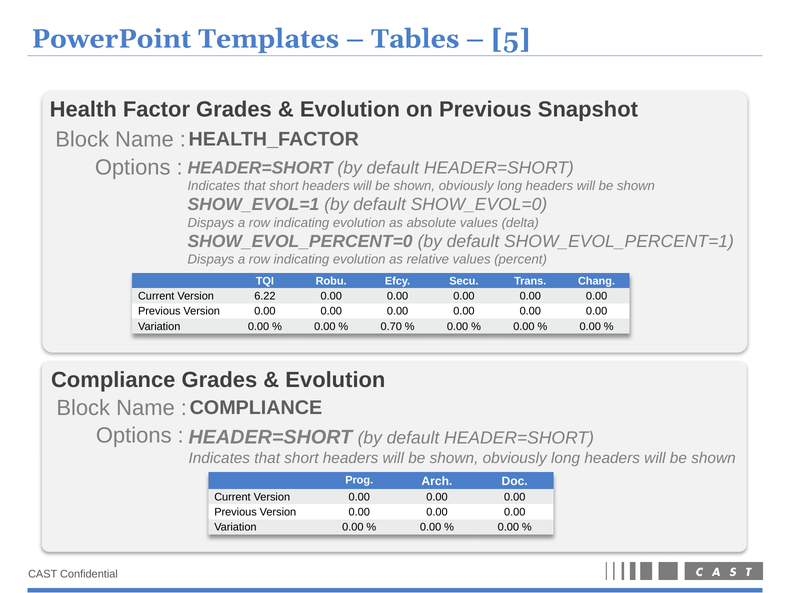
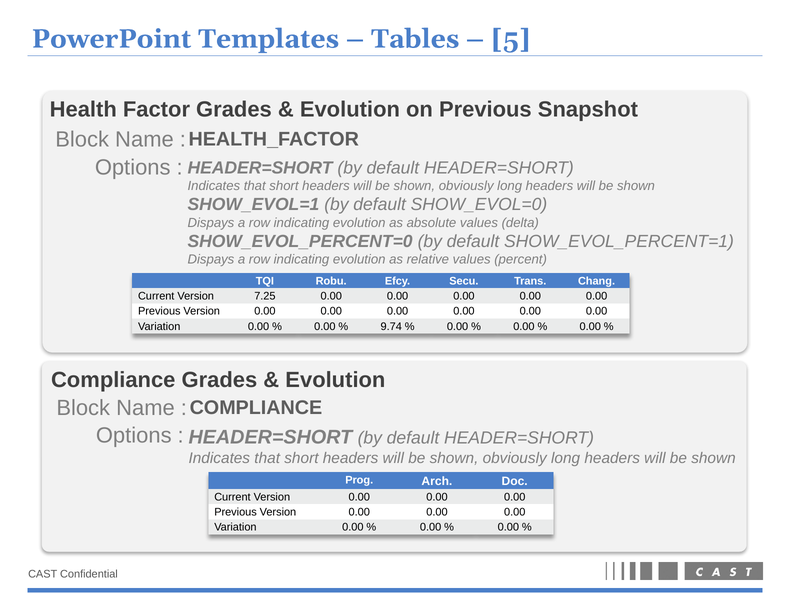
6.22: 6.22 -> 7.25 (265, 296)
0.70: 0.70 -> 9.74 (391, 326)
